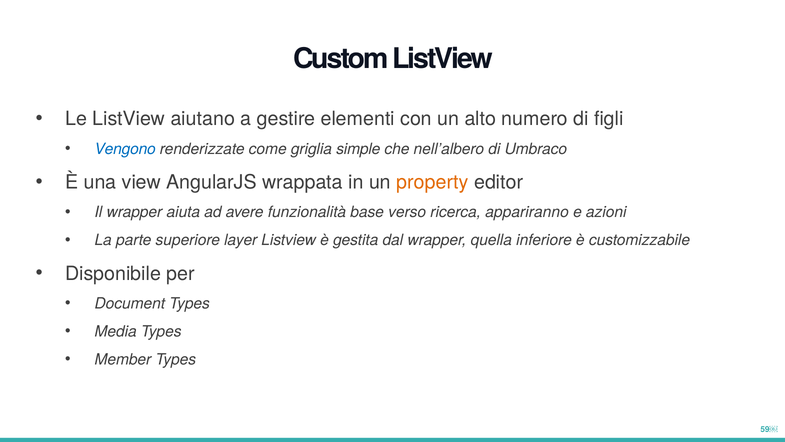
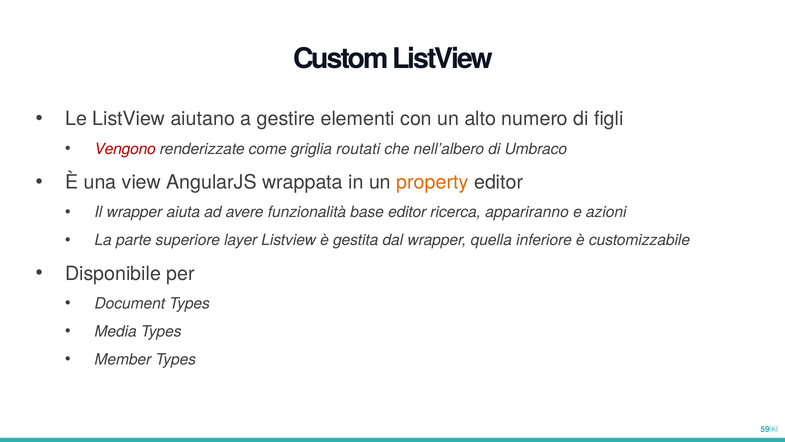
Vengono colour: blue -> red (125, 149)
simple: simple -> routati (358, 149)
base verso: verso -> editor (407, 212)
